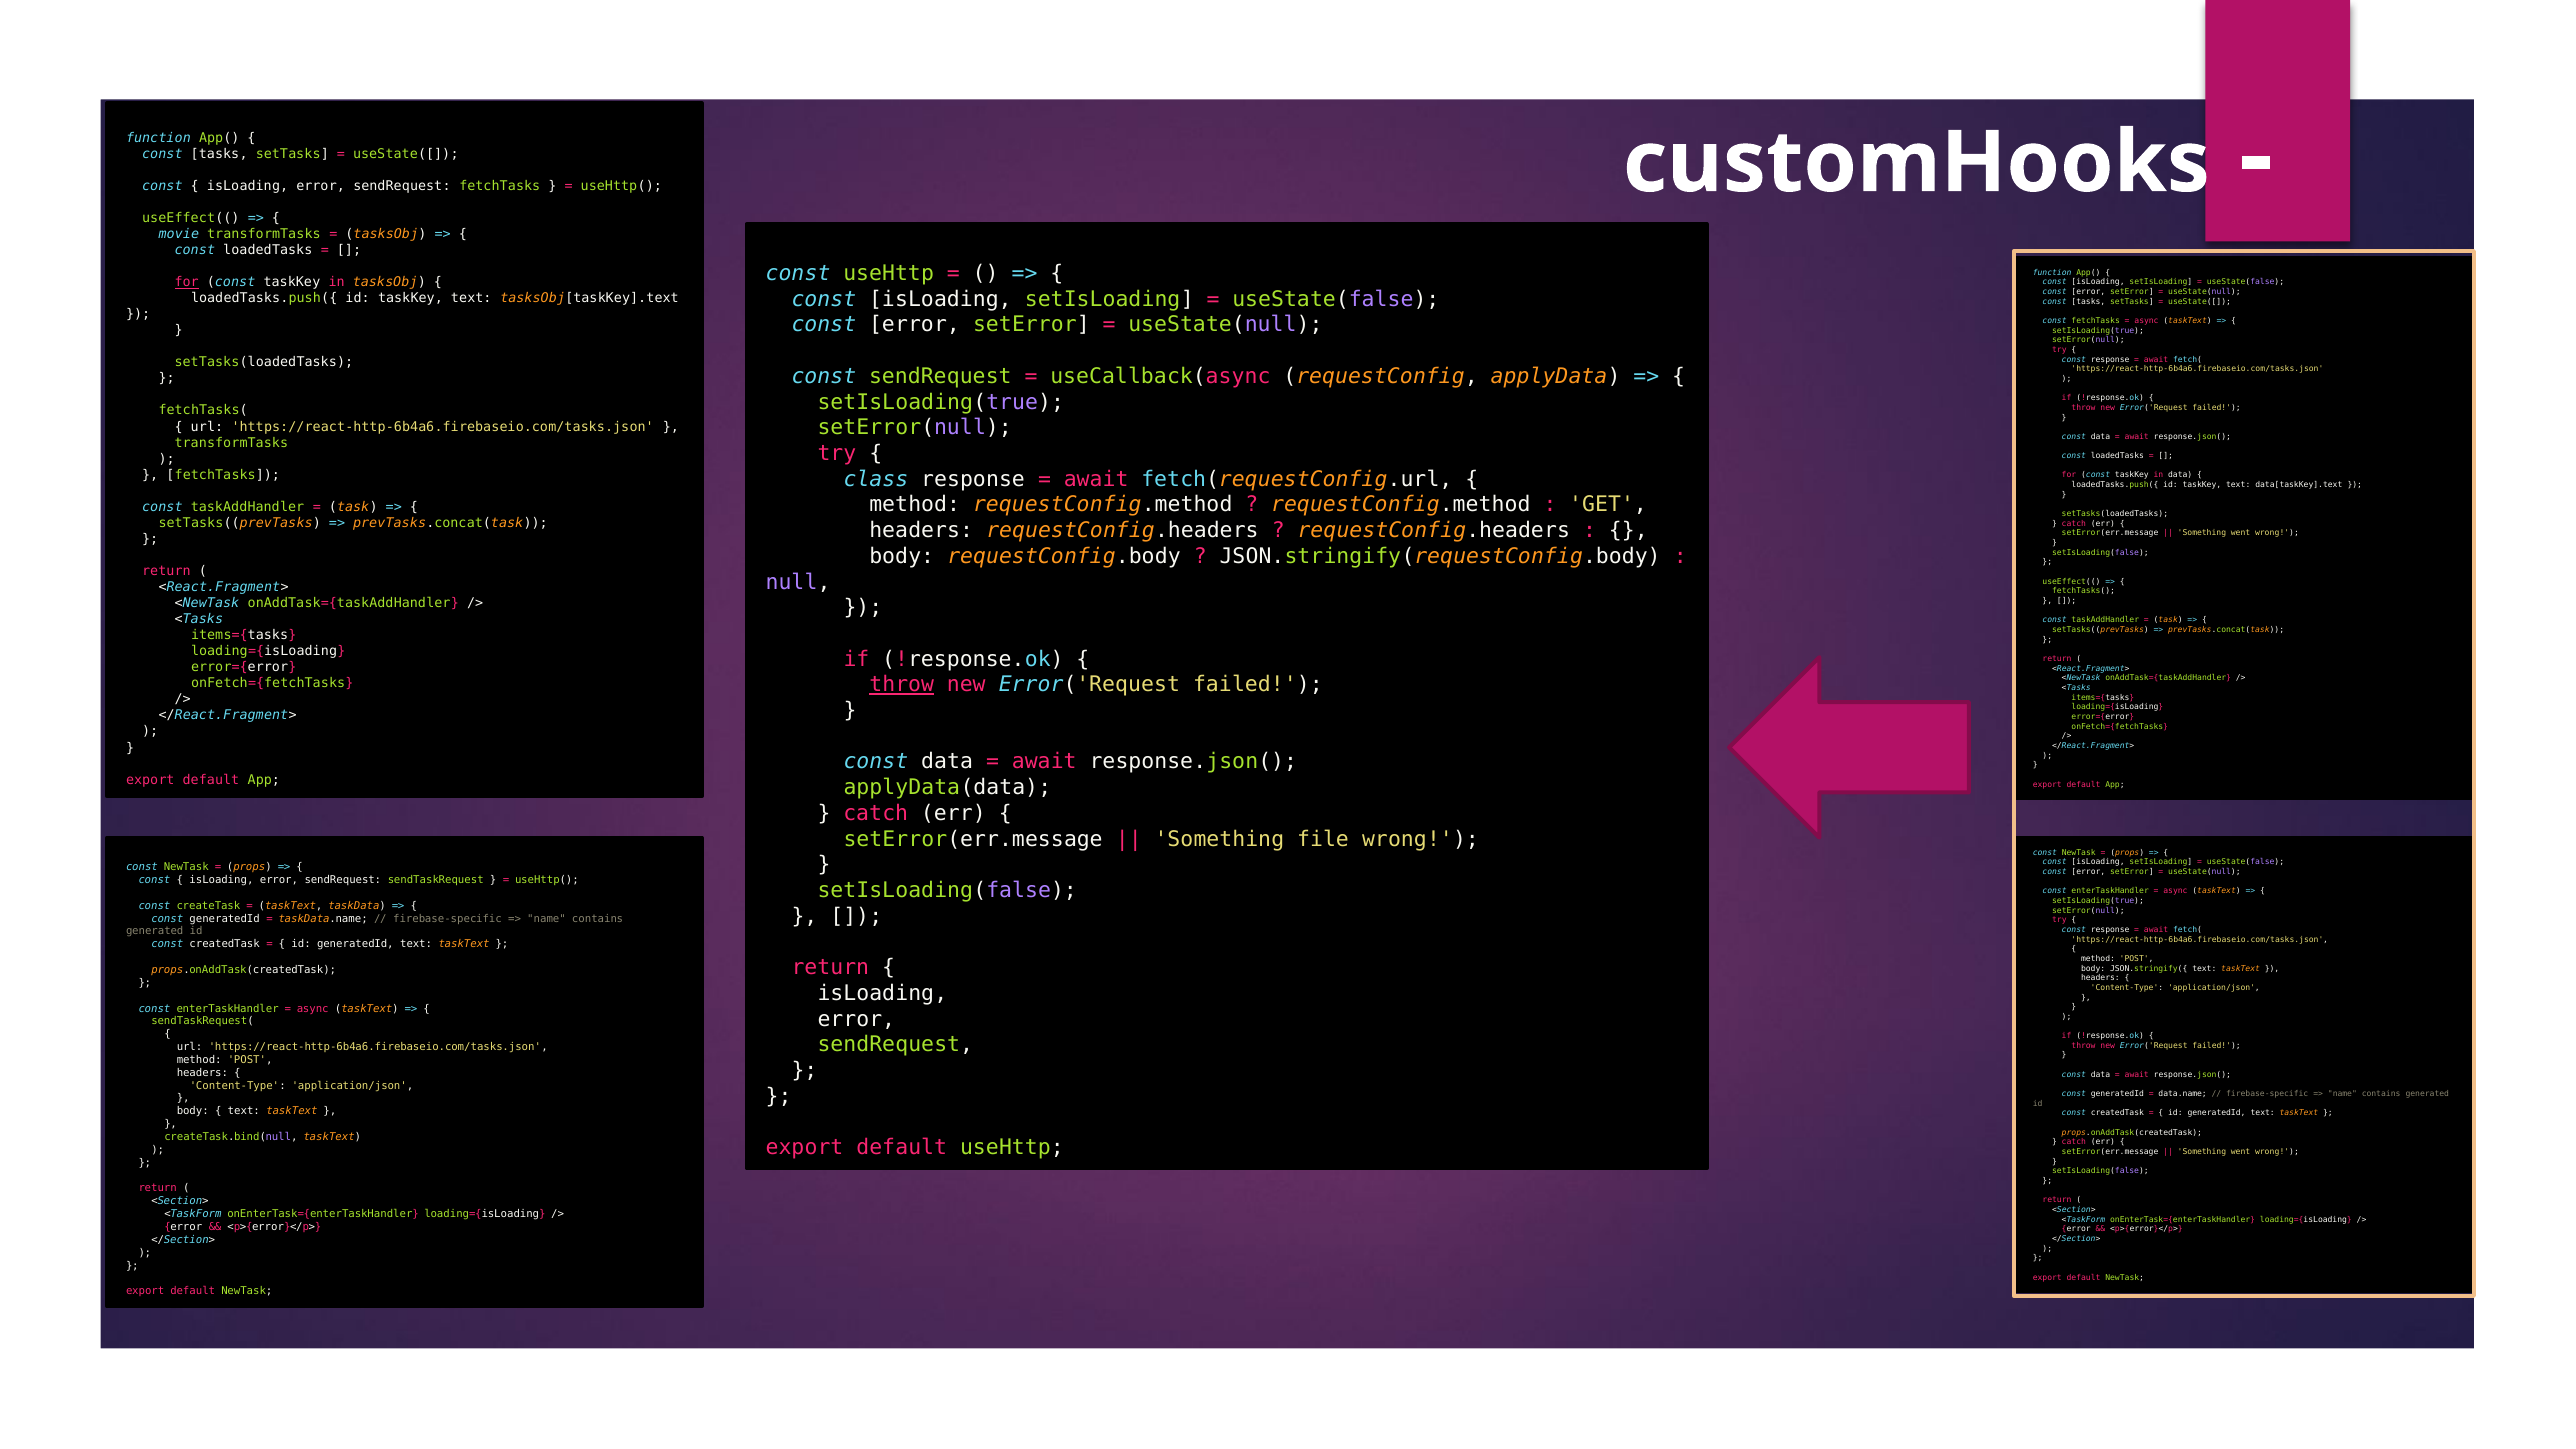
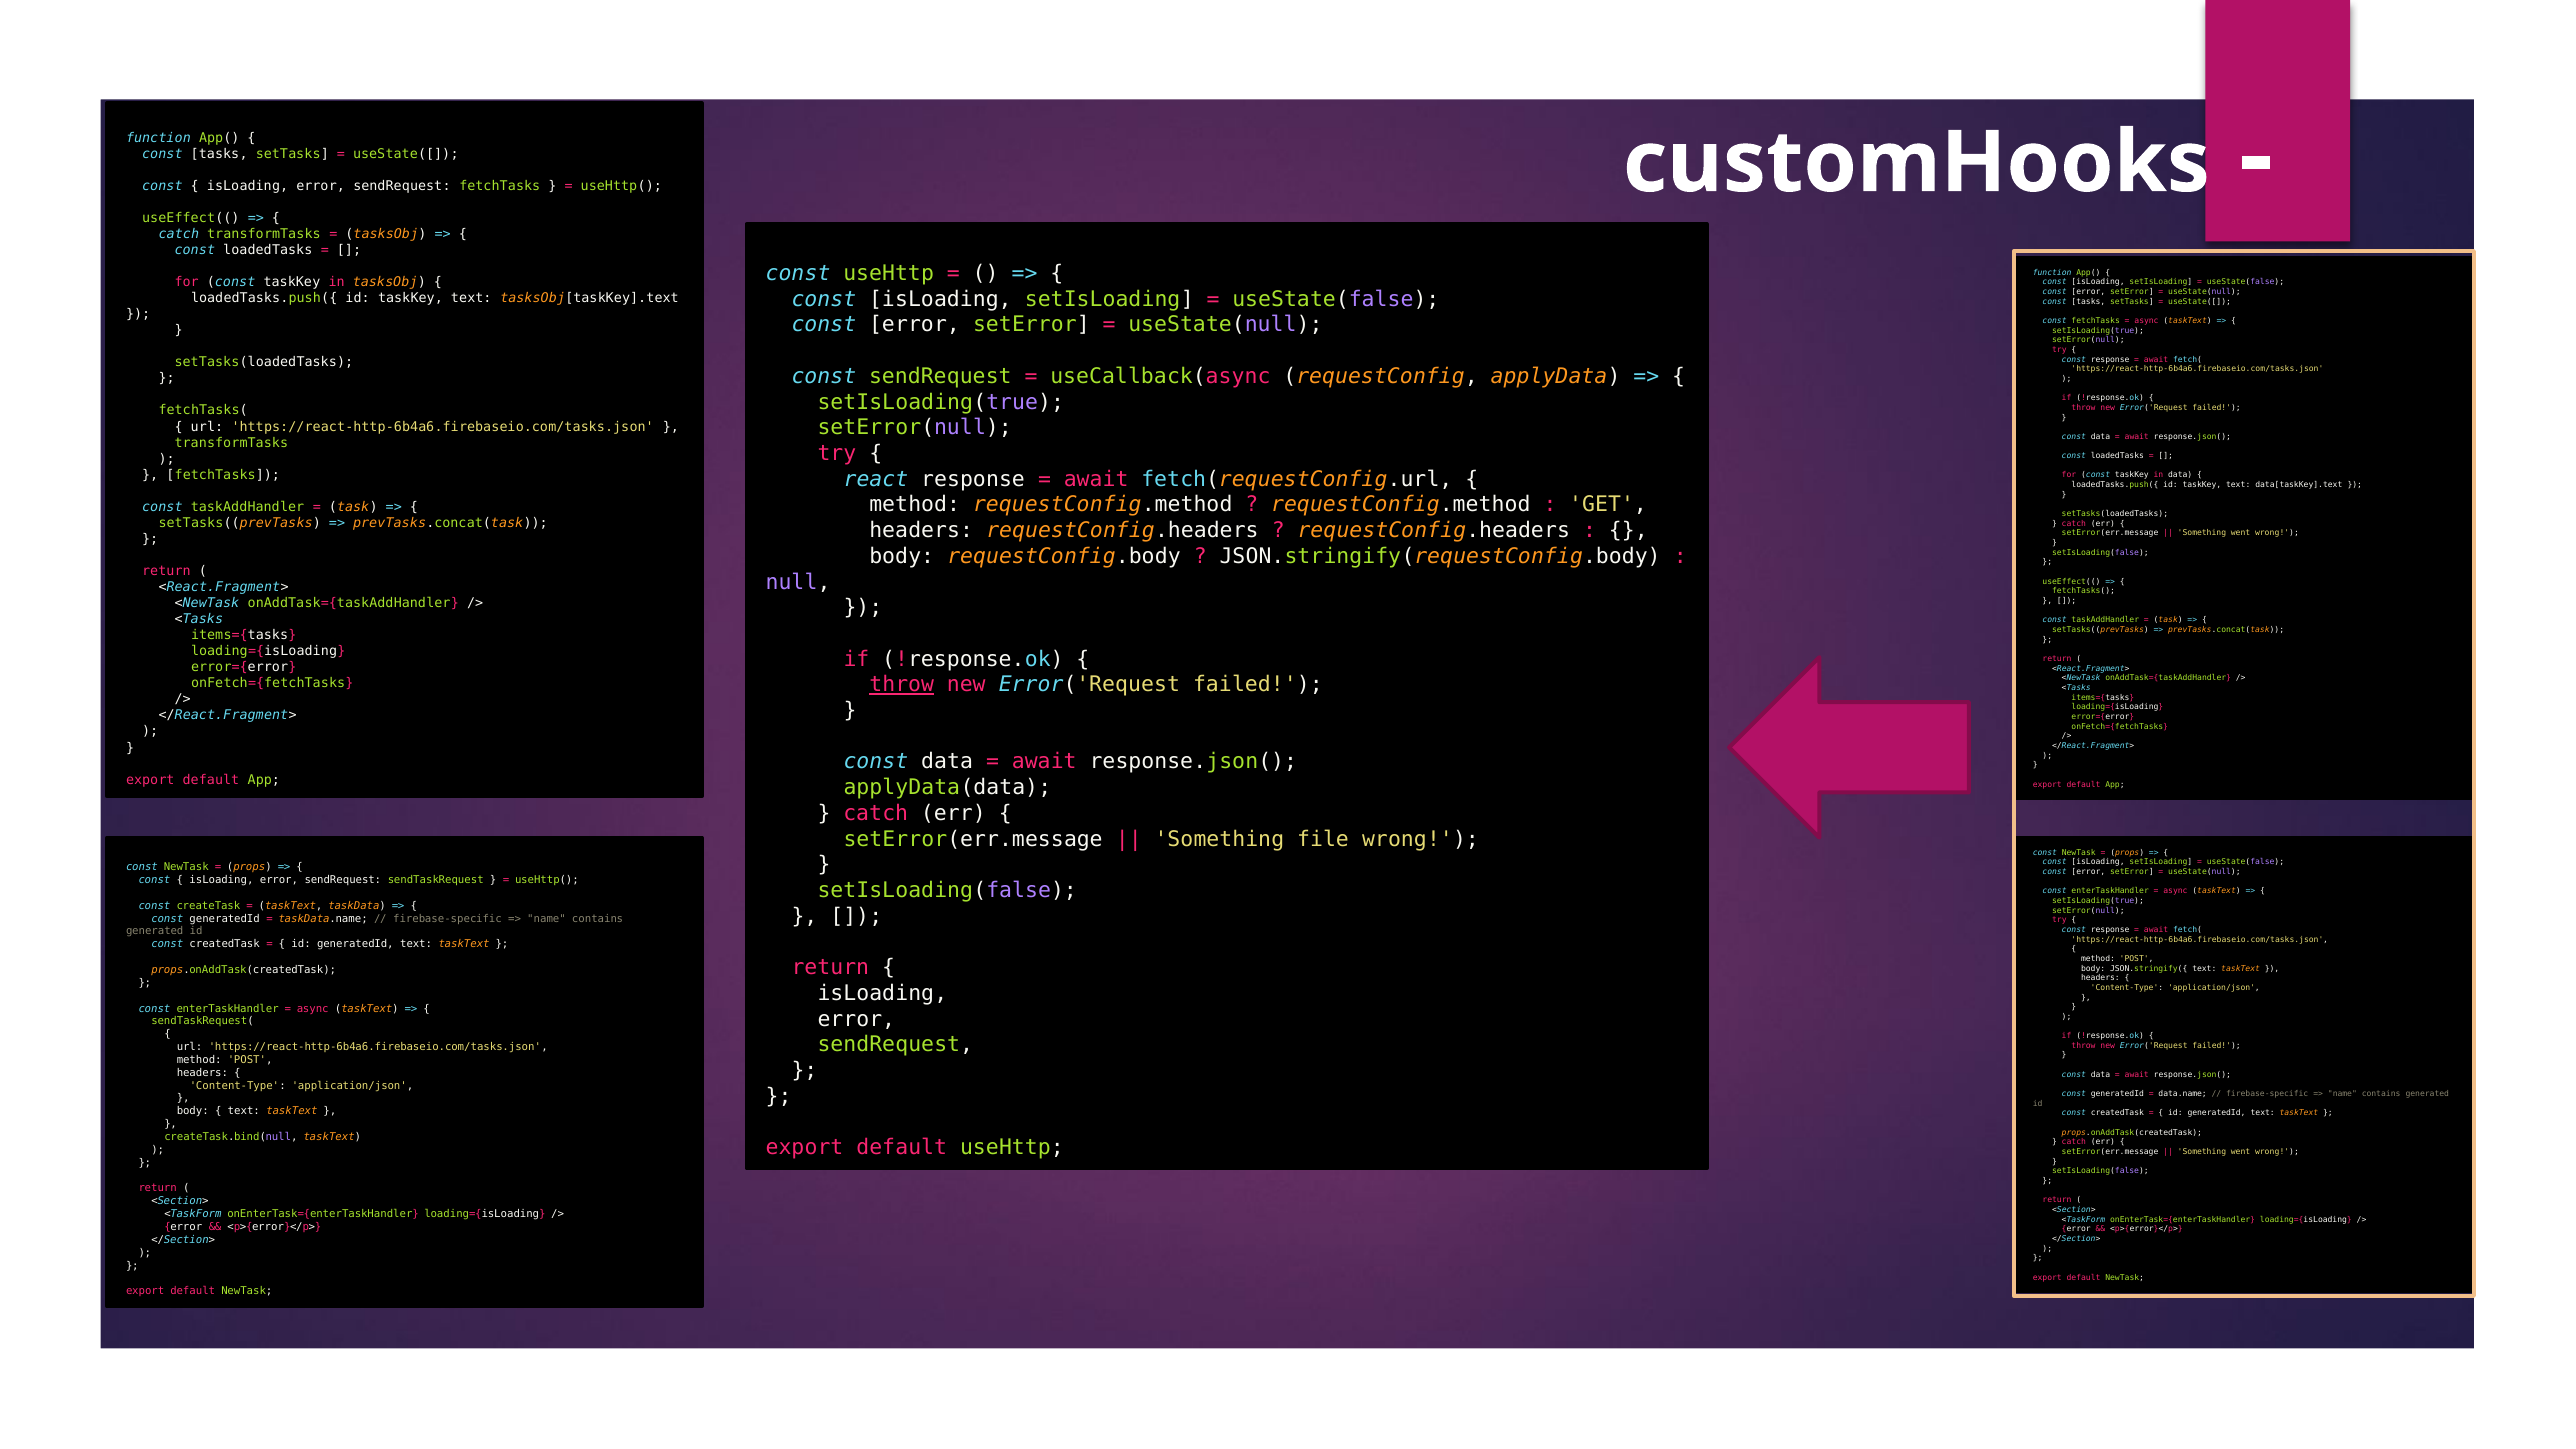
movie: movie -> catch (179, 234)
for underline: present -> none (187, 282)
class: class -> react (876, 479)
